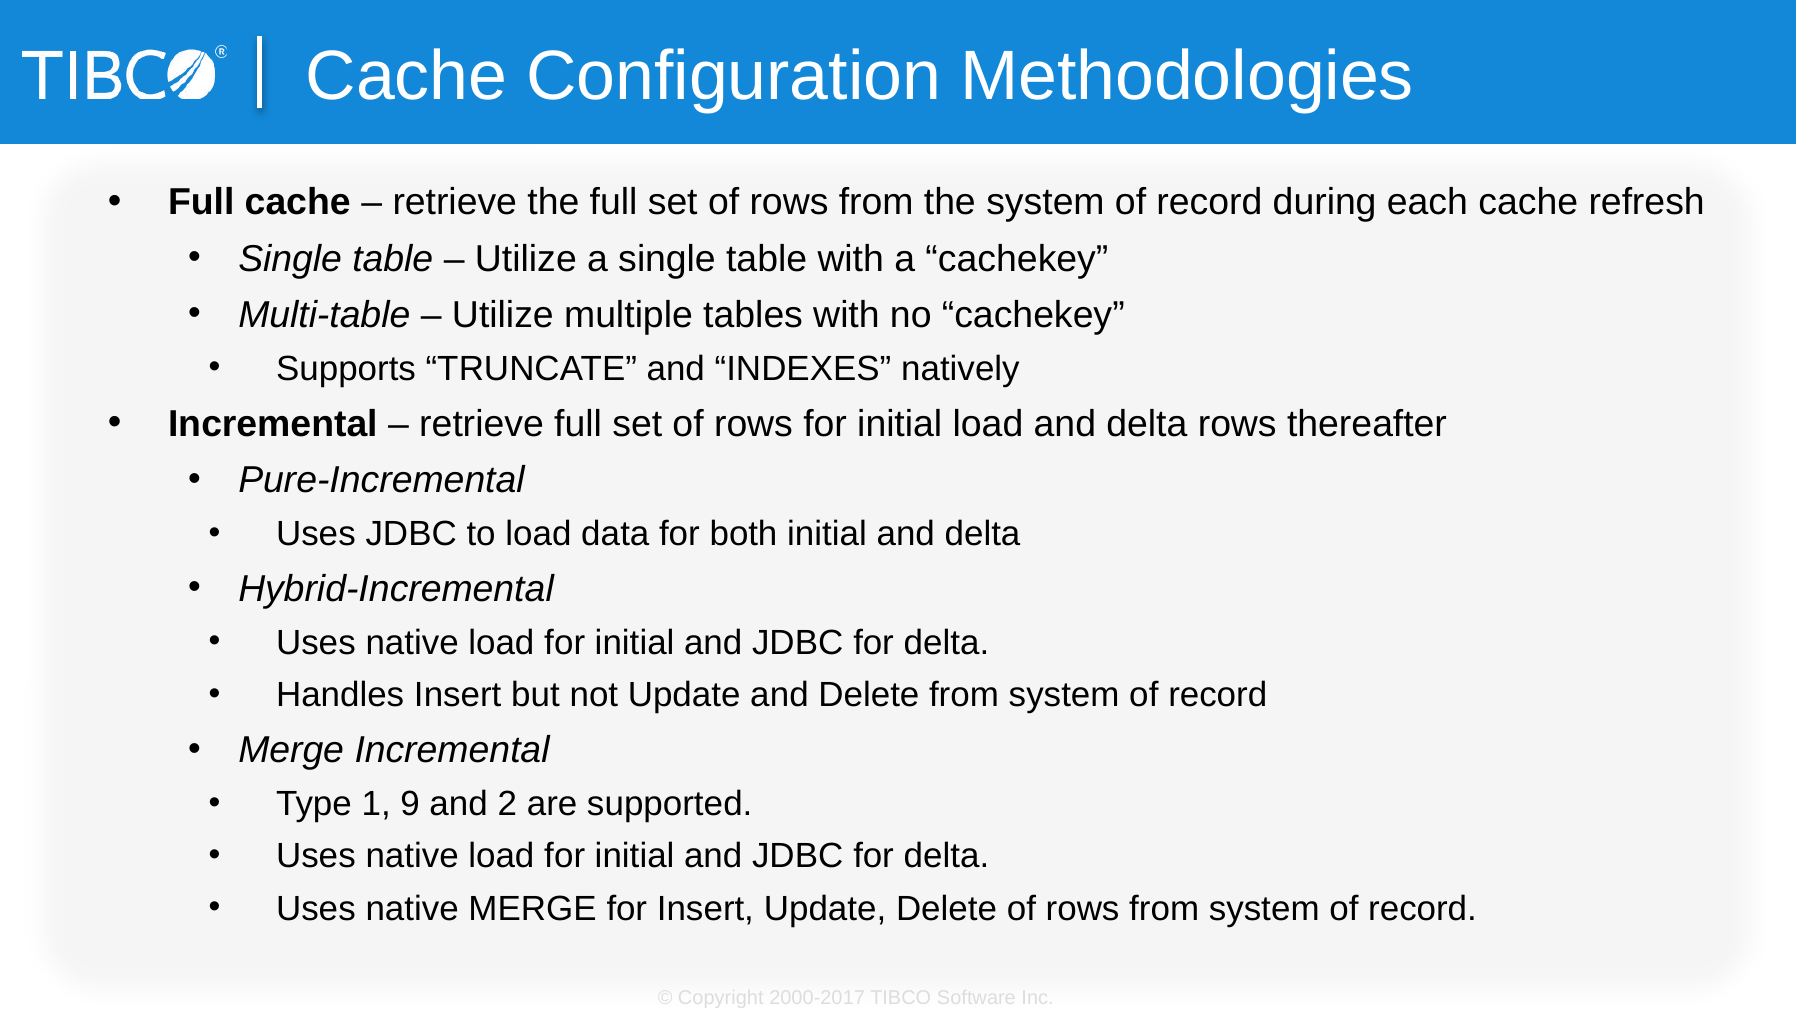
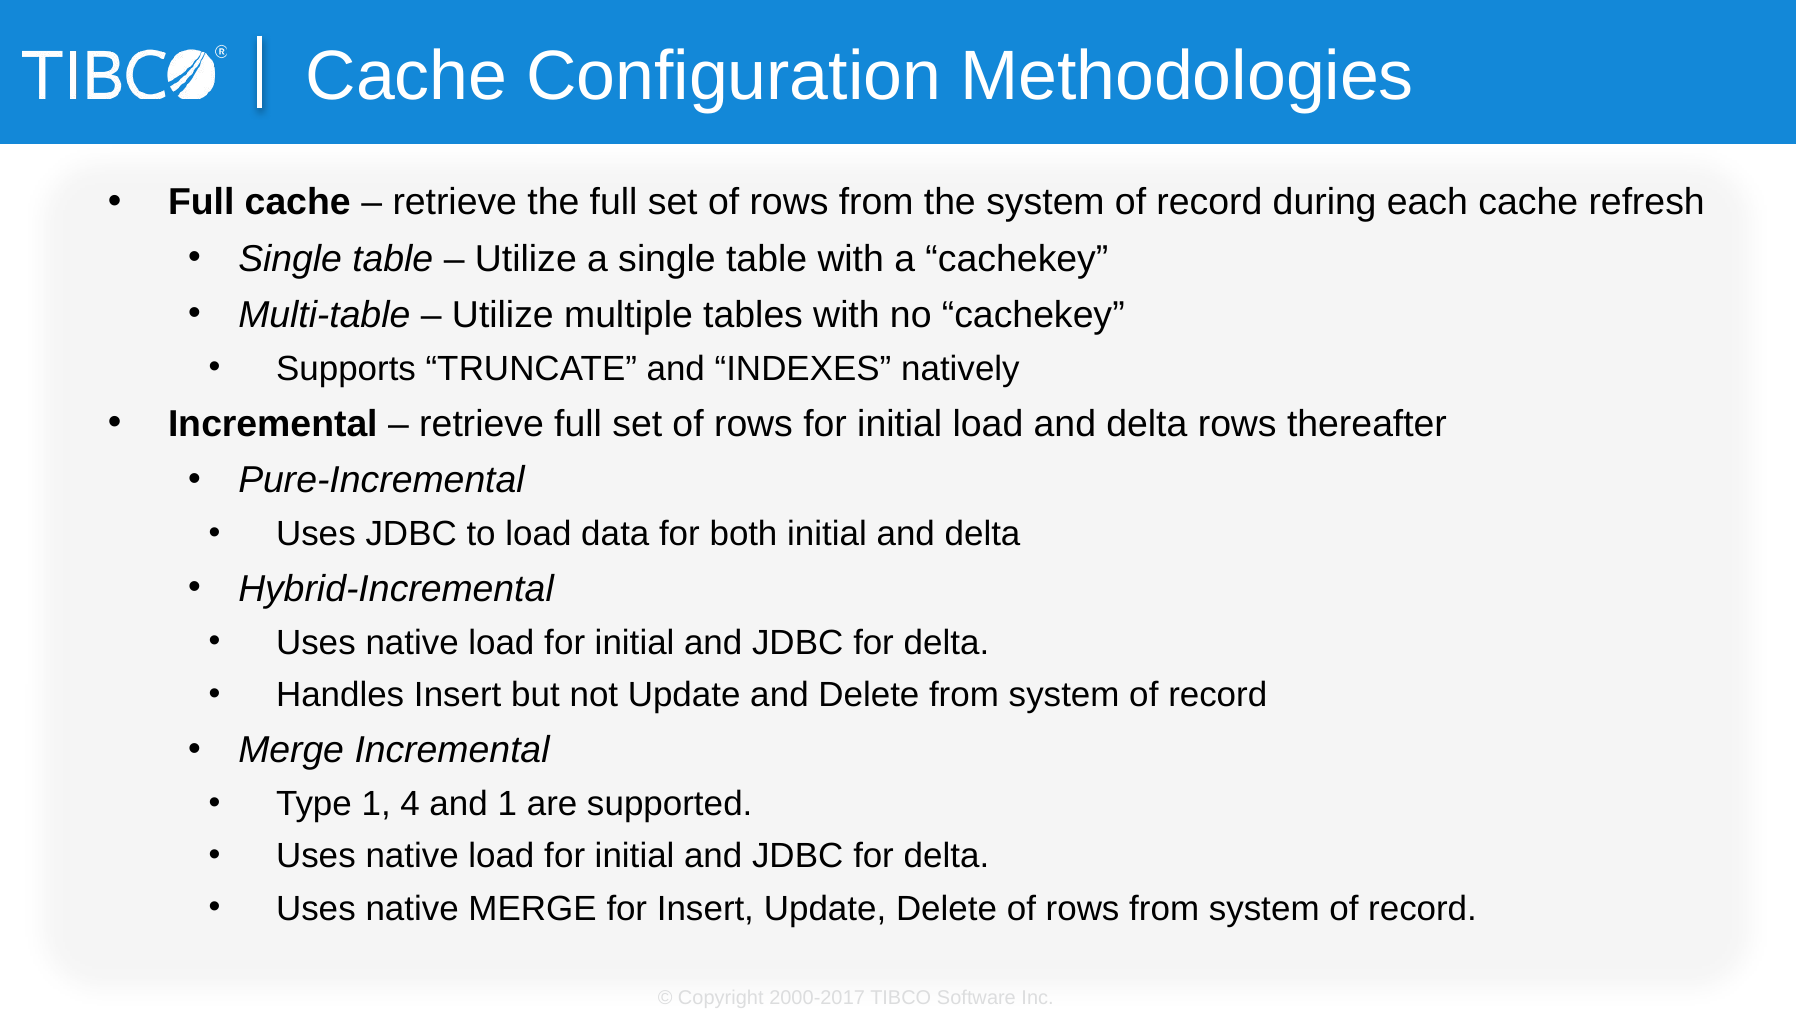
9: 9 -> 4 (410, 803)
and 2: 2 -> 1 (507, 803)
